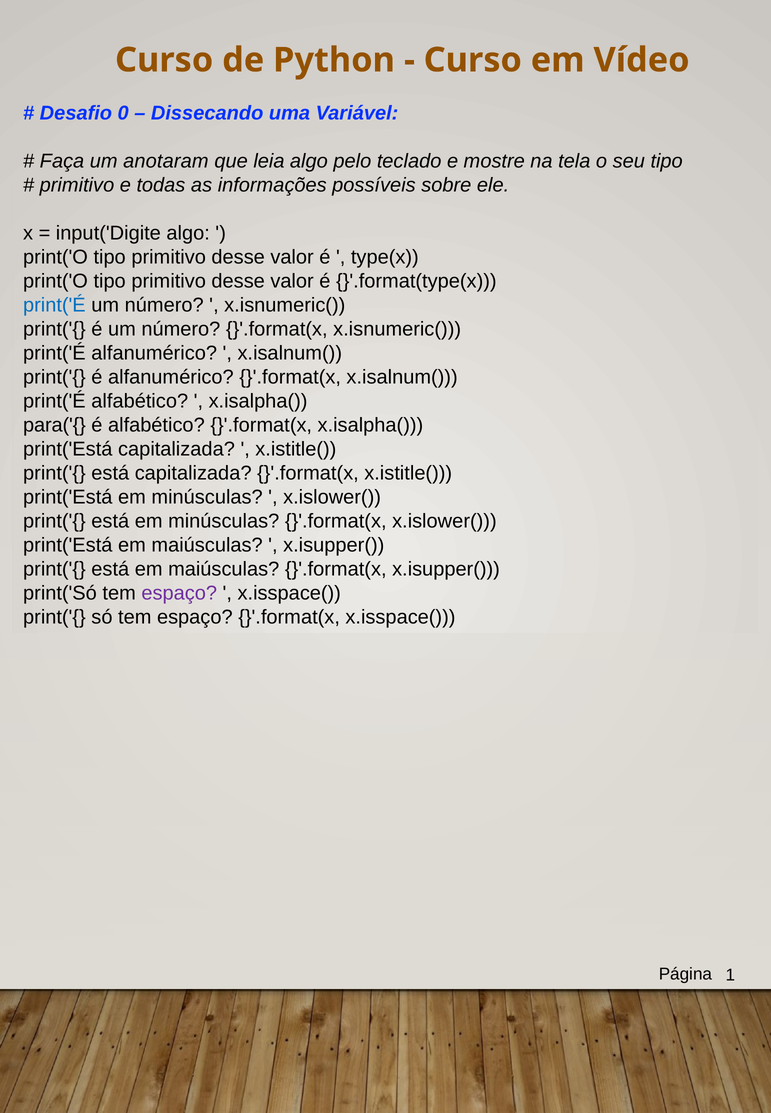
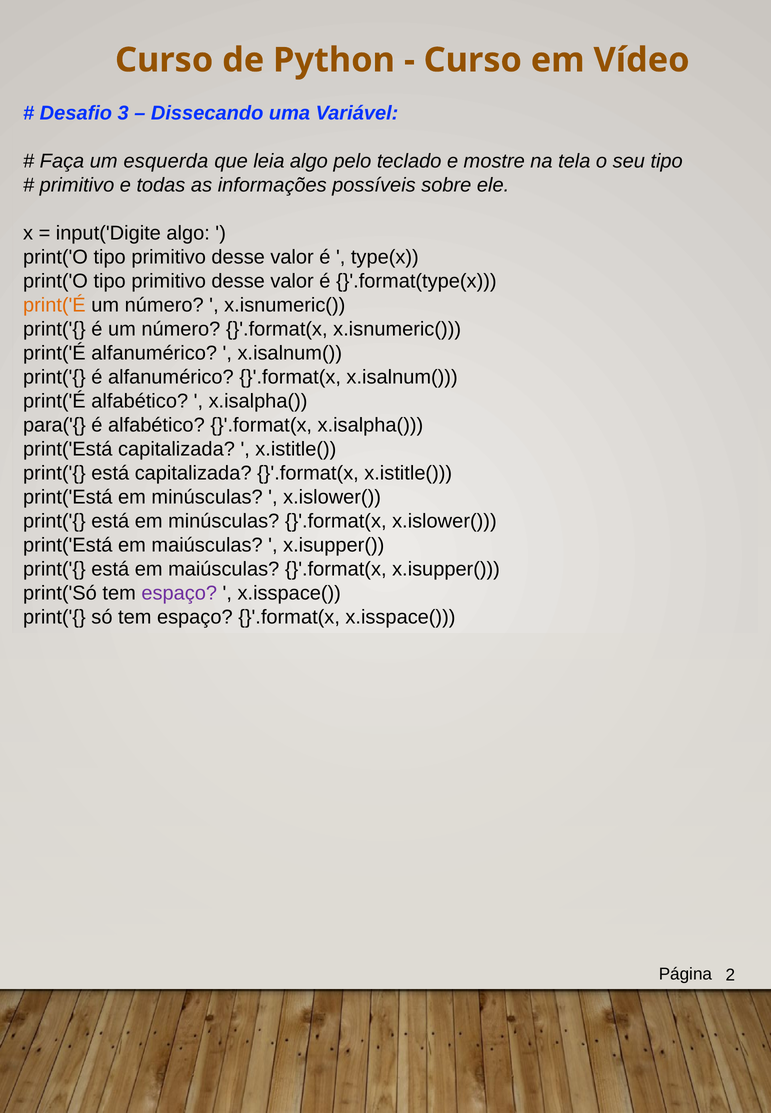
0: 0 -> 3 (123, 113)
anotaram: anotaram -> esquerda (166, 161)
print('É colour: blue -> orange (54, 305)
1: 1 -> 2 (730, 976)
